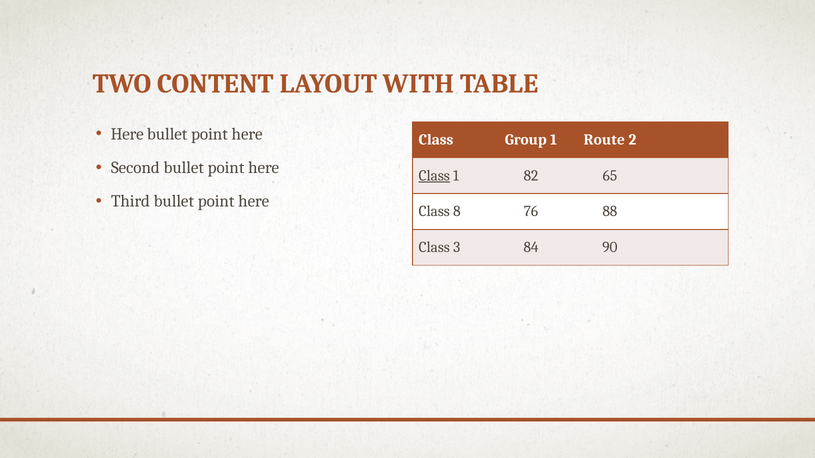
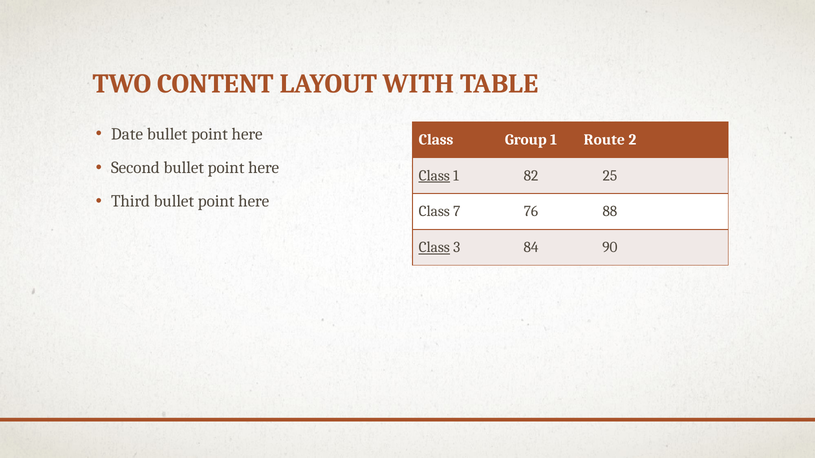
Here: Here -> Date (127, 134)
65: 65 -> 25 (610, 176)
8: 8 -> 7 (457, 212)
Class underline: none -> present (434, 248)
